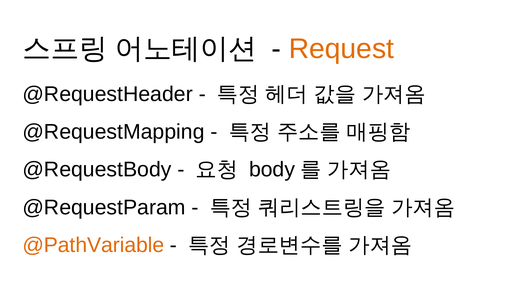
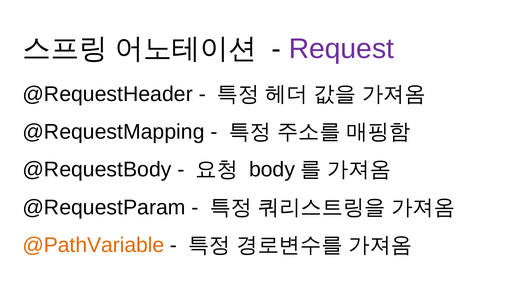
Request colour: orange -> purple (341, 49)
